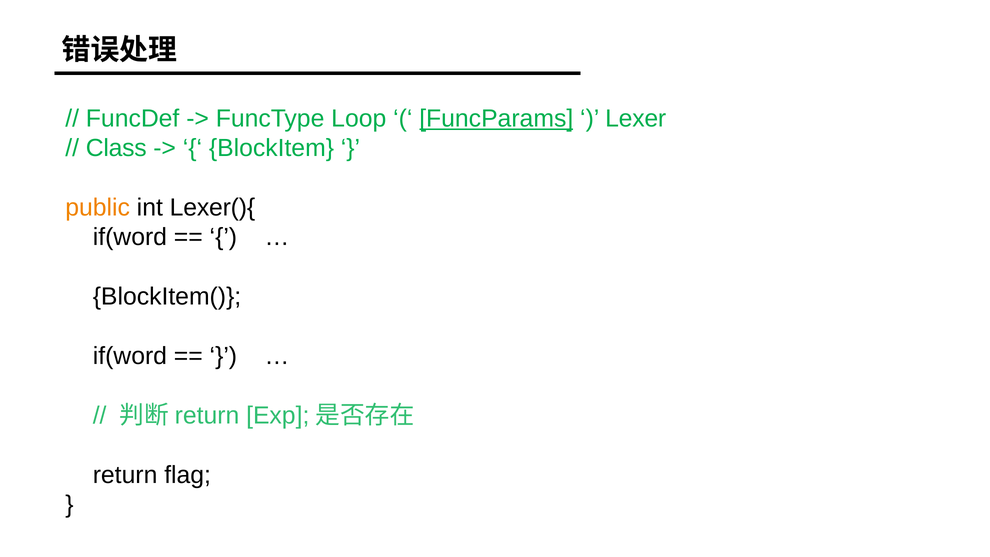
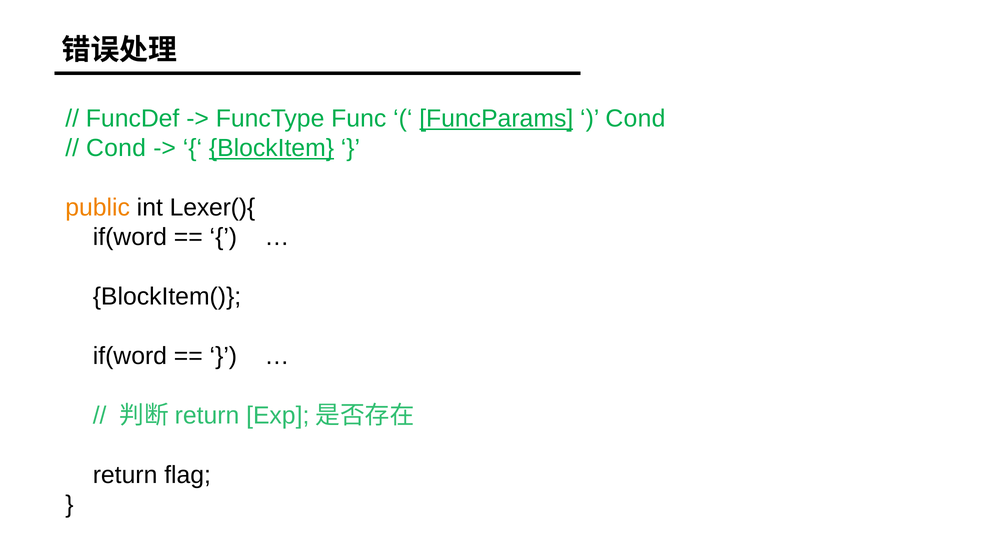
Loop: Loop -> Func (359, 118)
Lexer: Lexer -> Cond (635, 118)
Class: Class -> Cond (116, 148)
BlockItem underline: none -> present (271, 148)
